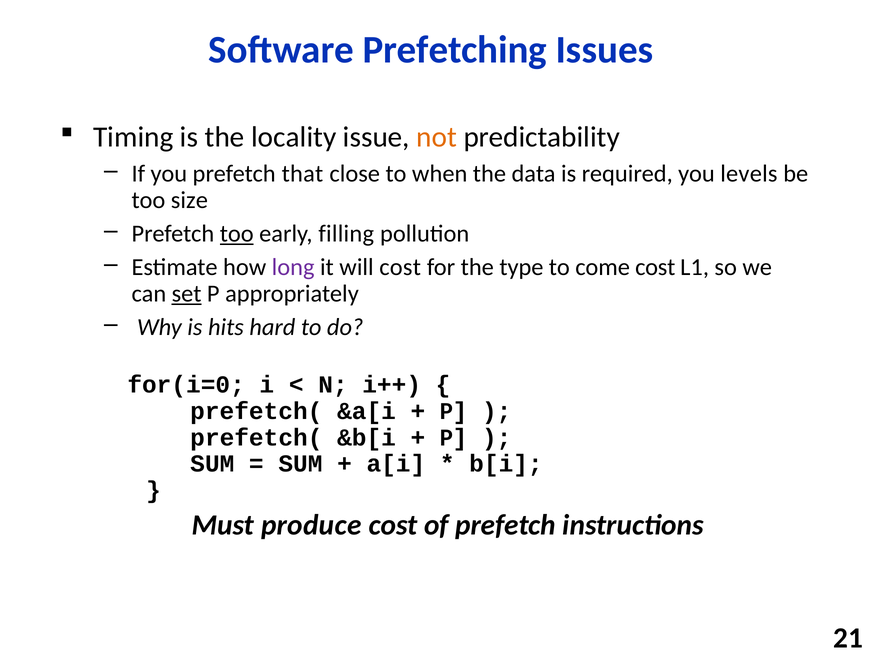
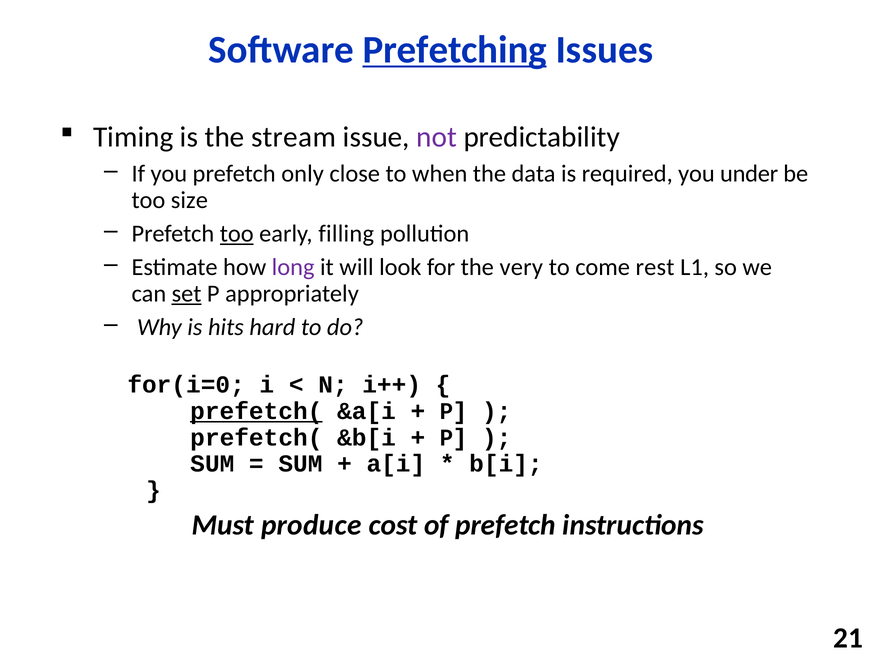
Prefetching underline: none -> present (455, 50)
locality: locality -> stream (294, 137)
not colour: orange -> purple (437, 137)
that: that -> only (303, 174)
levels: levels -> under (749, 174)
will cost: cost -> look (400, 267)
type: type -> very (521, 267)
come cost: cost -> rest (655, 267)
prefetch( underline: none -> present (256, 411)
